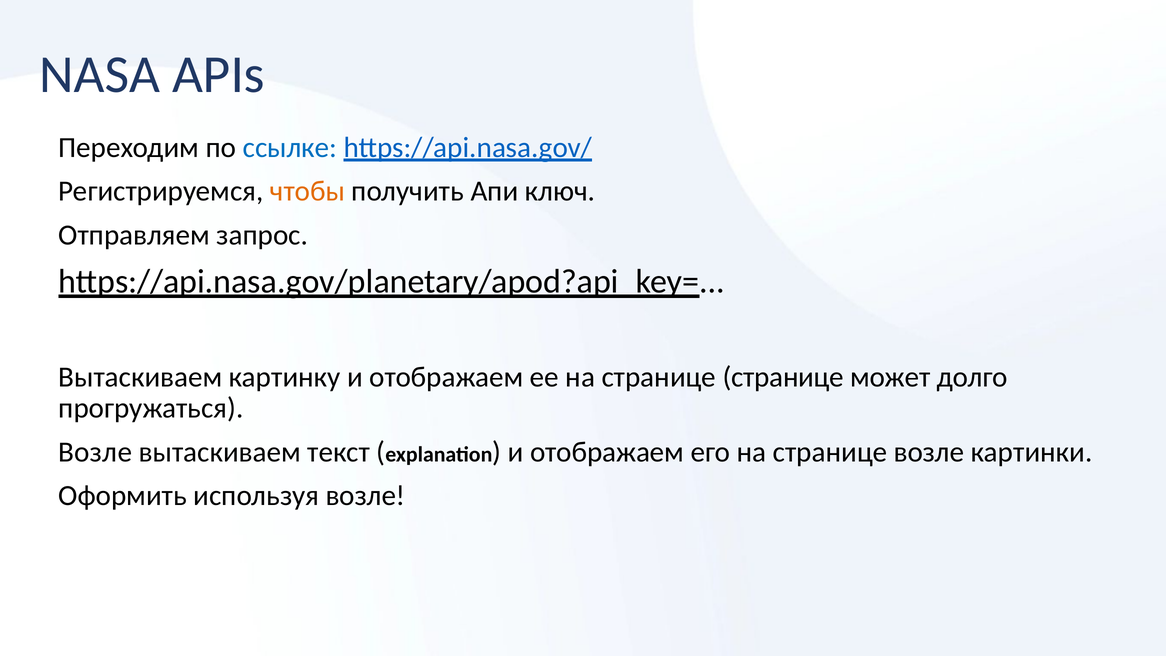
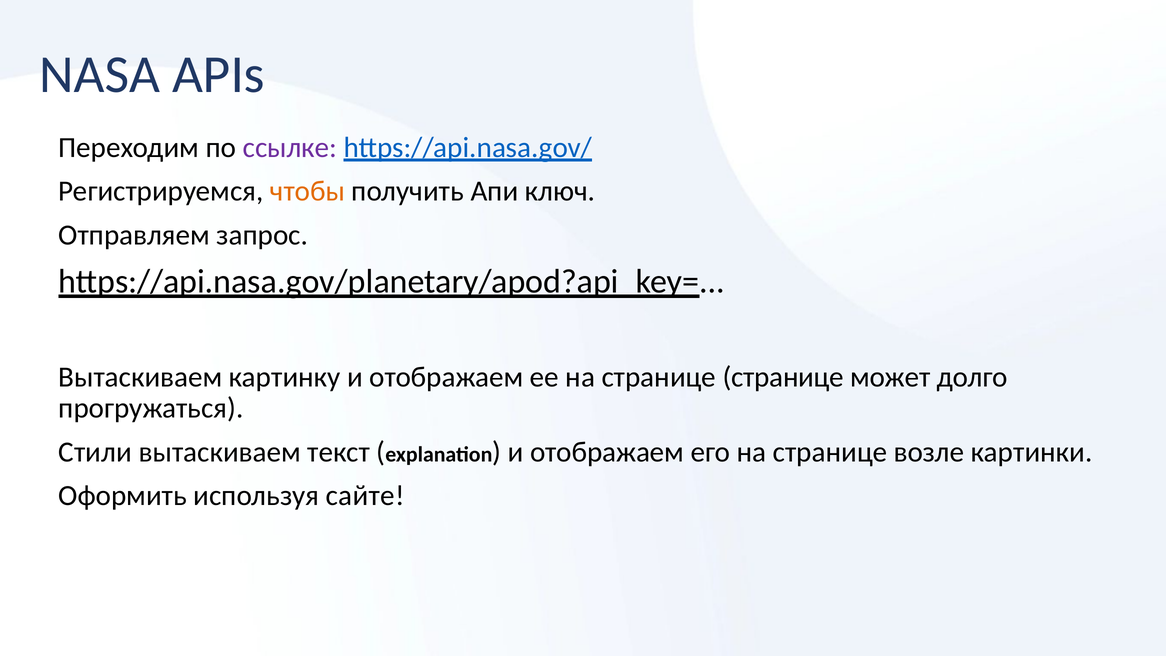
ссылке colour: blue -> purple (290, 147)
Возле: Возле -> Стили (95, 452)
используя возле: возле -> сайте (365, 496)
